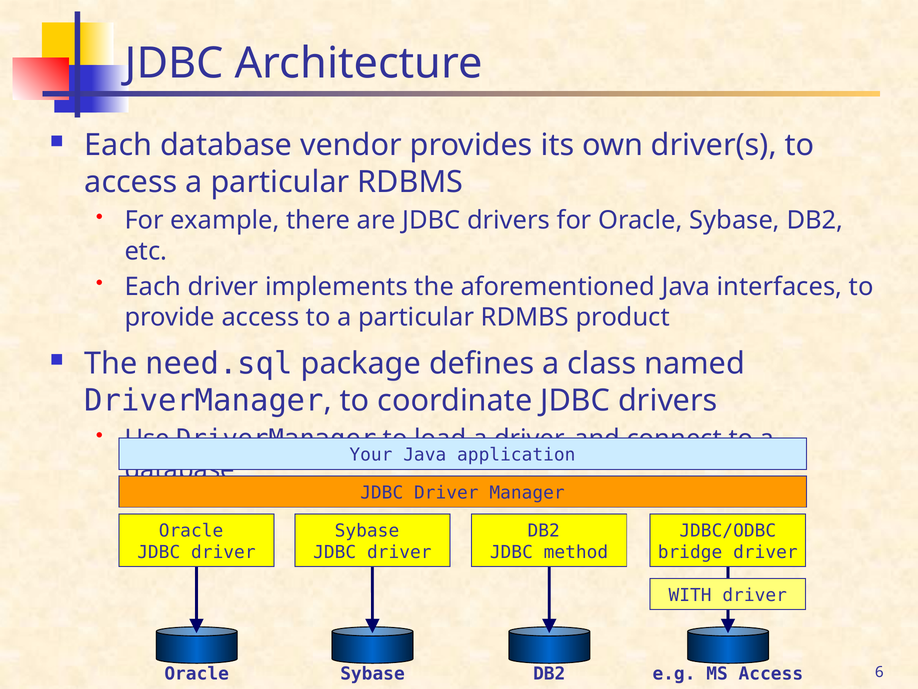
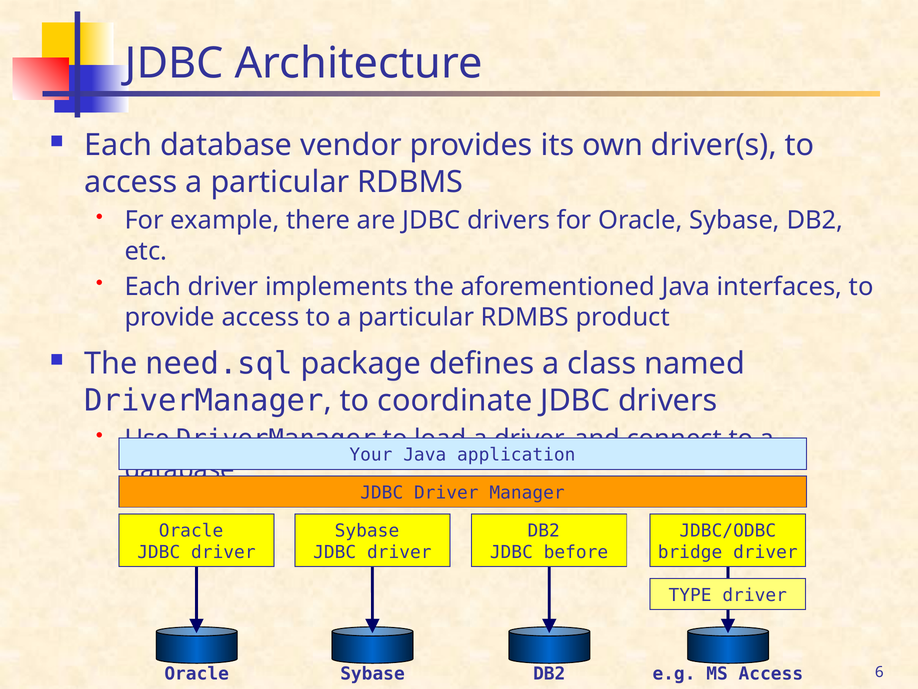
method: method -> before (576, 552)
WITH: WITH -> TYPE (690, 595)
